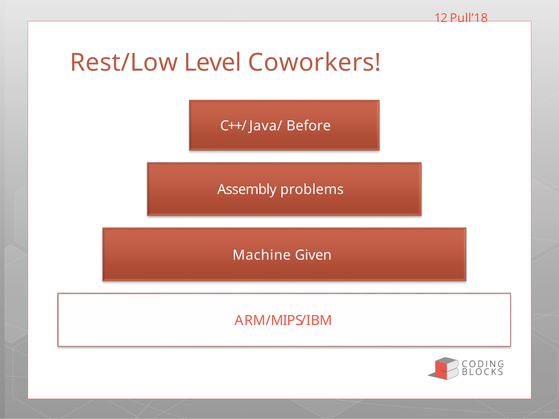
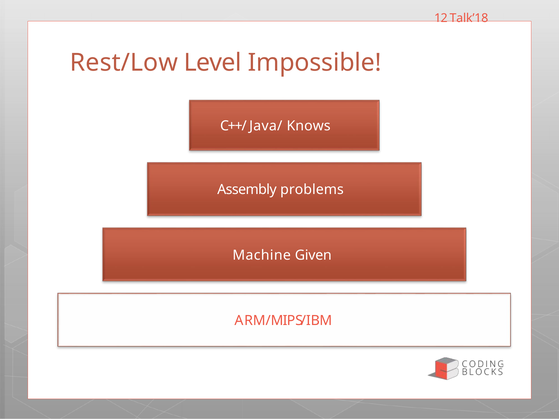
Pull’18: Pull’18 -> Talk’18 (469, 18)
Coworkers: Coworkers -> Impossible (315, 63)
Before: Before -> Knows (309, 126)
